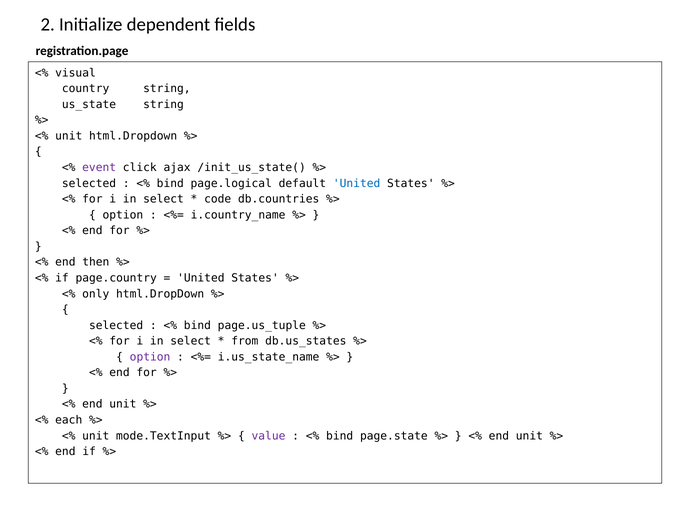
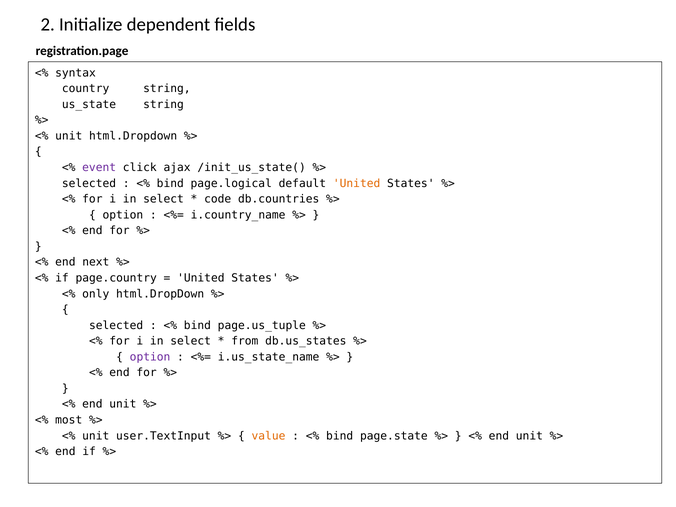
visual: visual -> syntax (75, 73)
United colour: blue -> orange (357, 183)
then: then -> next (96, 262)
each: each -> most (69, 420)
mode.TextInput: mode.TextInput -> user.TextInput (164, 436)
value colour: purple -> orange (268, 436)
